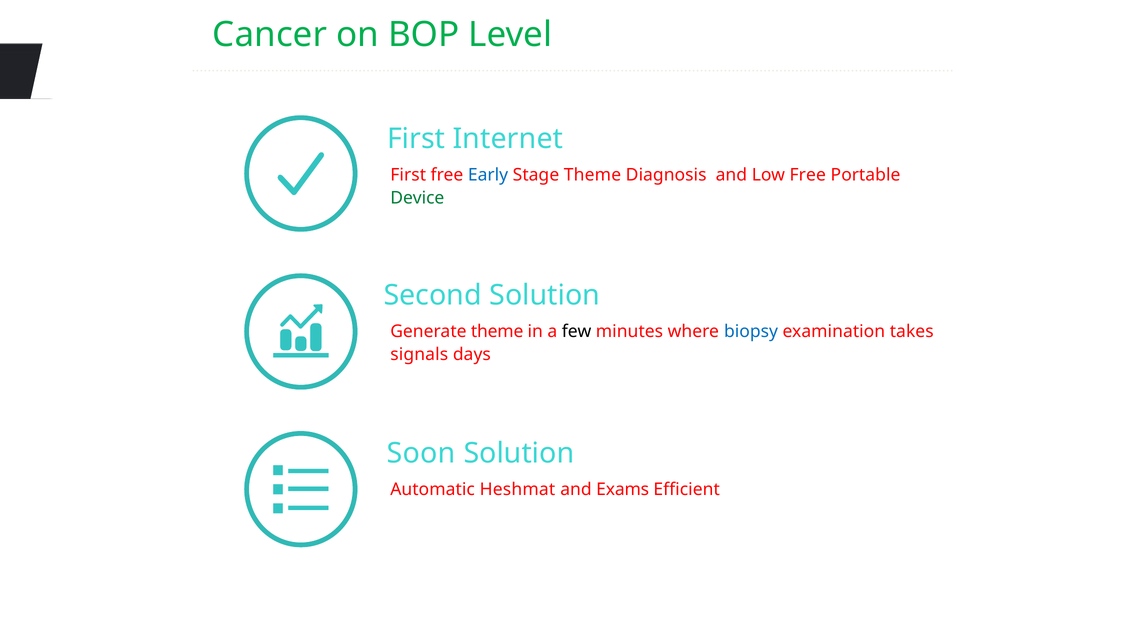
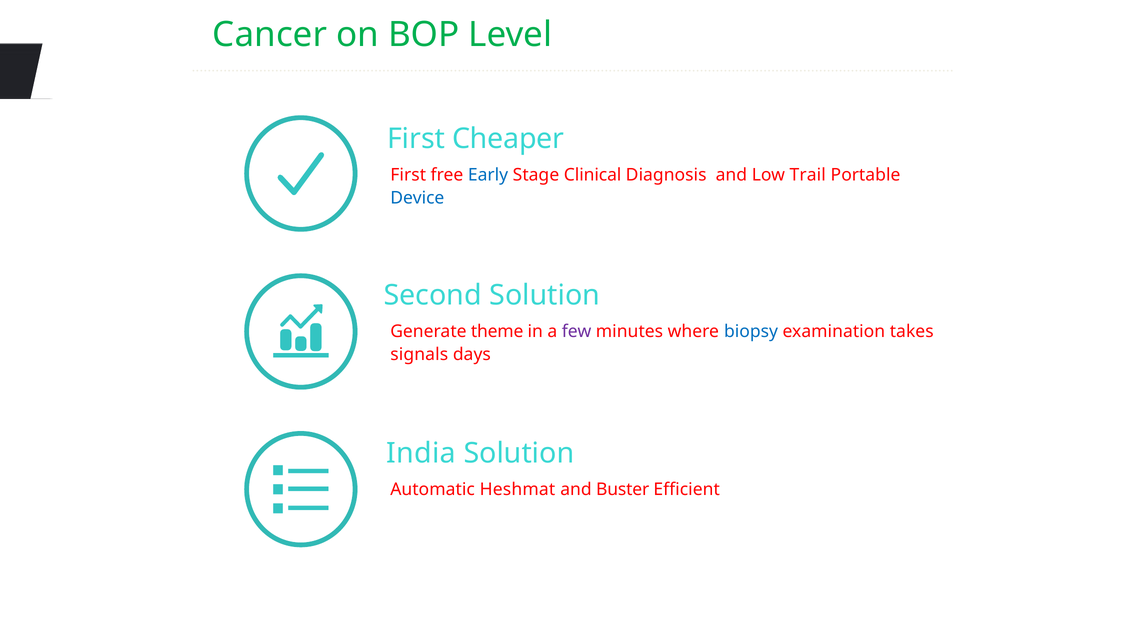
Internet: Internet -> Cheaper (508, 139)
Stage Theme: Theme -> Clinical (593, 175)
Low Free: Free -> Trail (808, 175)
Device colour: green -> blue (417, 198)
few colour: black -> purple (577, 332)
Soon: Soon -> India (421, 454)
Exams: Exams -> Buster (623, 490)
